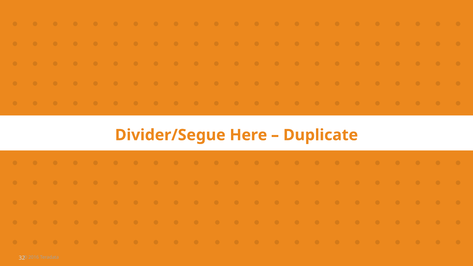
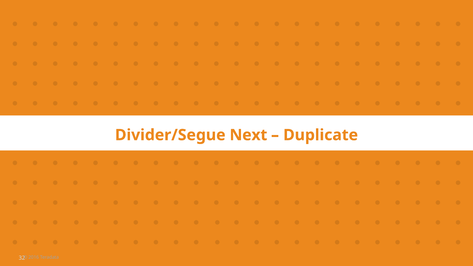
Here: Here -> Next (248, 135)
